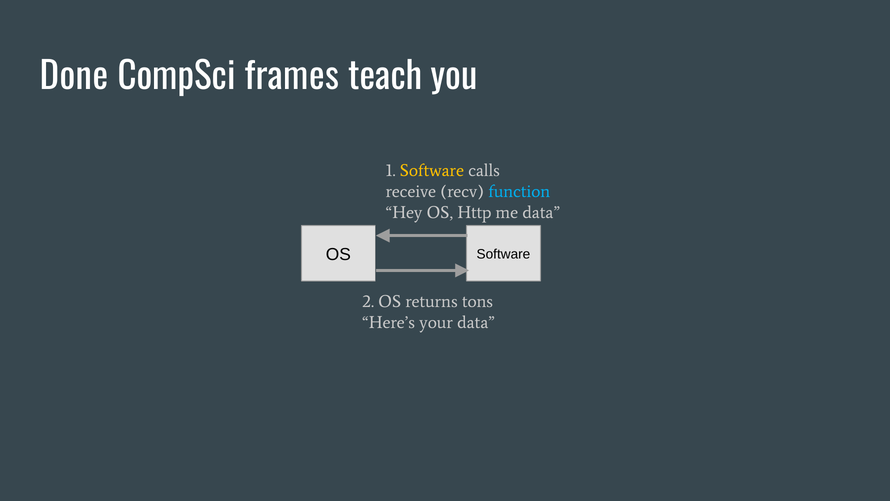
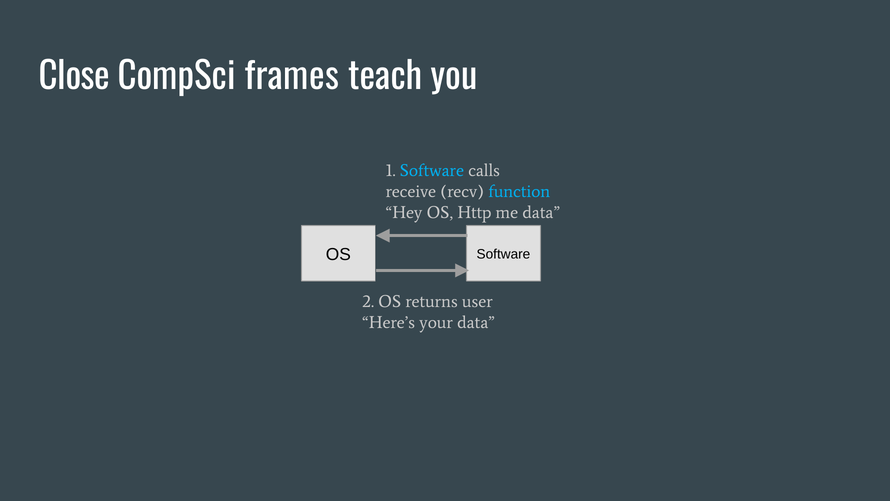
Done: Done -> Close (74, 77)
Software colour: yellow -> light blue (432, 171)
tons: tons -> user (477, 301)
